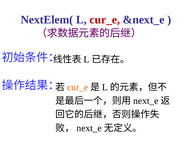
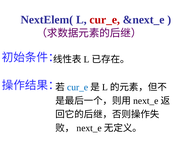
cur_e colour: orange -> blue (78, 87)
